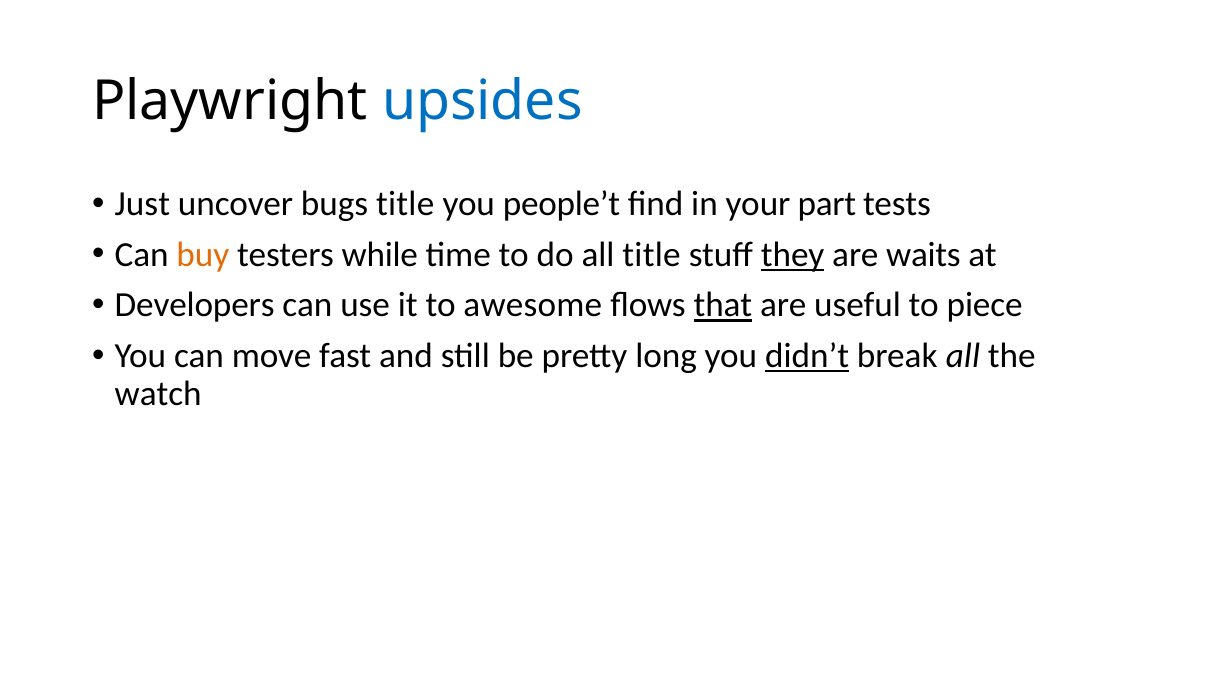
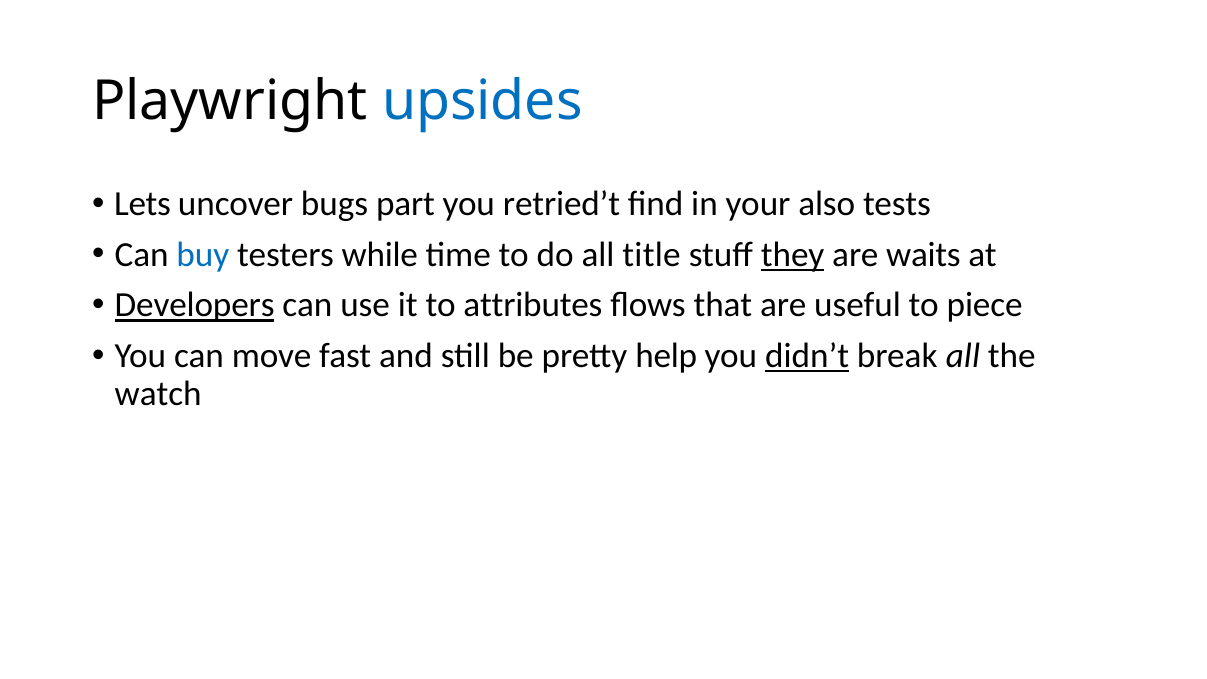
Just: Just -> Lets (143, 204)
bugs title: title -> part (405, 204)
people’t: people’t -> retried’t (562, 204)
part: part -> also (827, 204)
buy colour: orange -> blue (203, 255)
Developers underline: none -> present (195, 305)
awesome: awesome -> attributes (533, 305)
that underline: present -> none (723, 305)
long: long -> help (666, 356)
